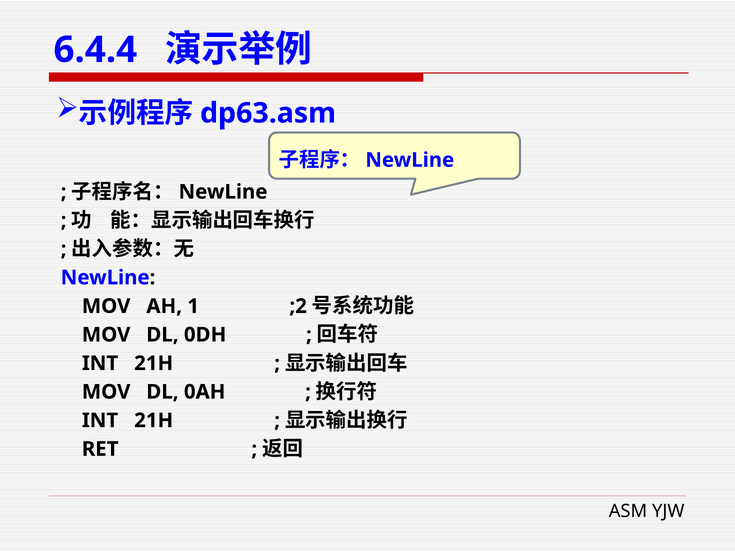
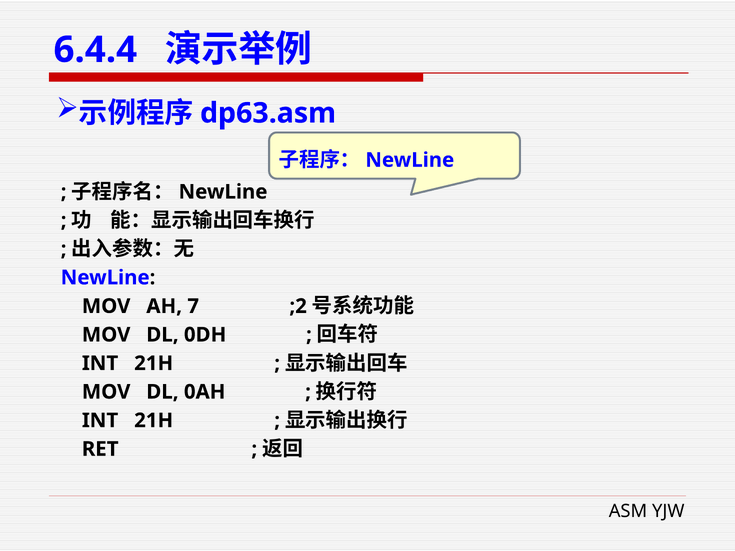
1: 1 -> 7 (193, 306)
